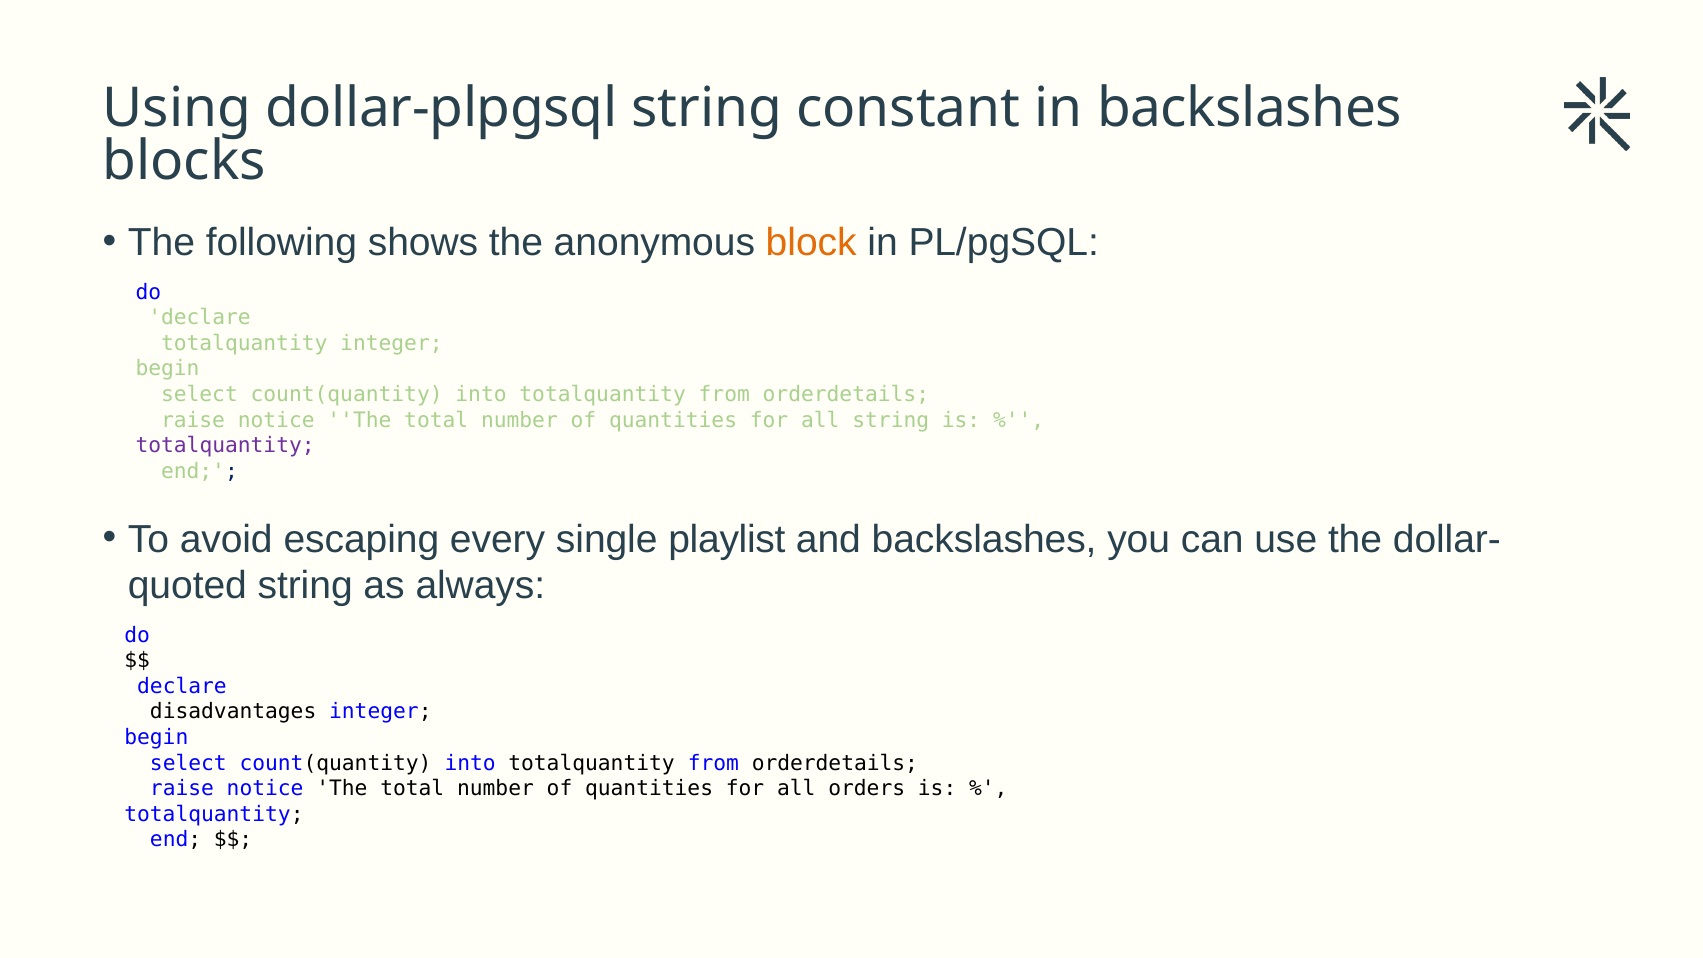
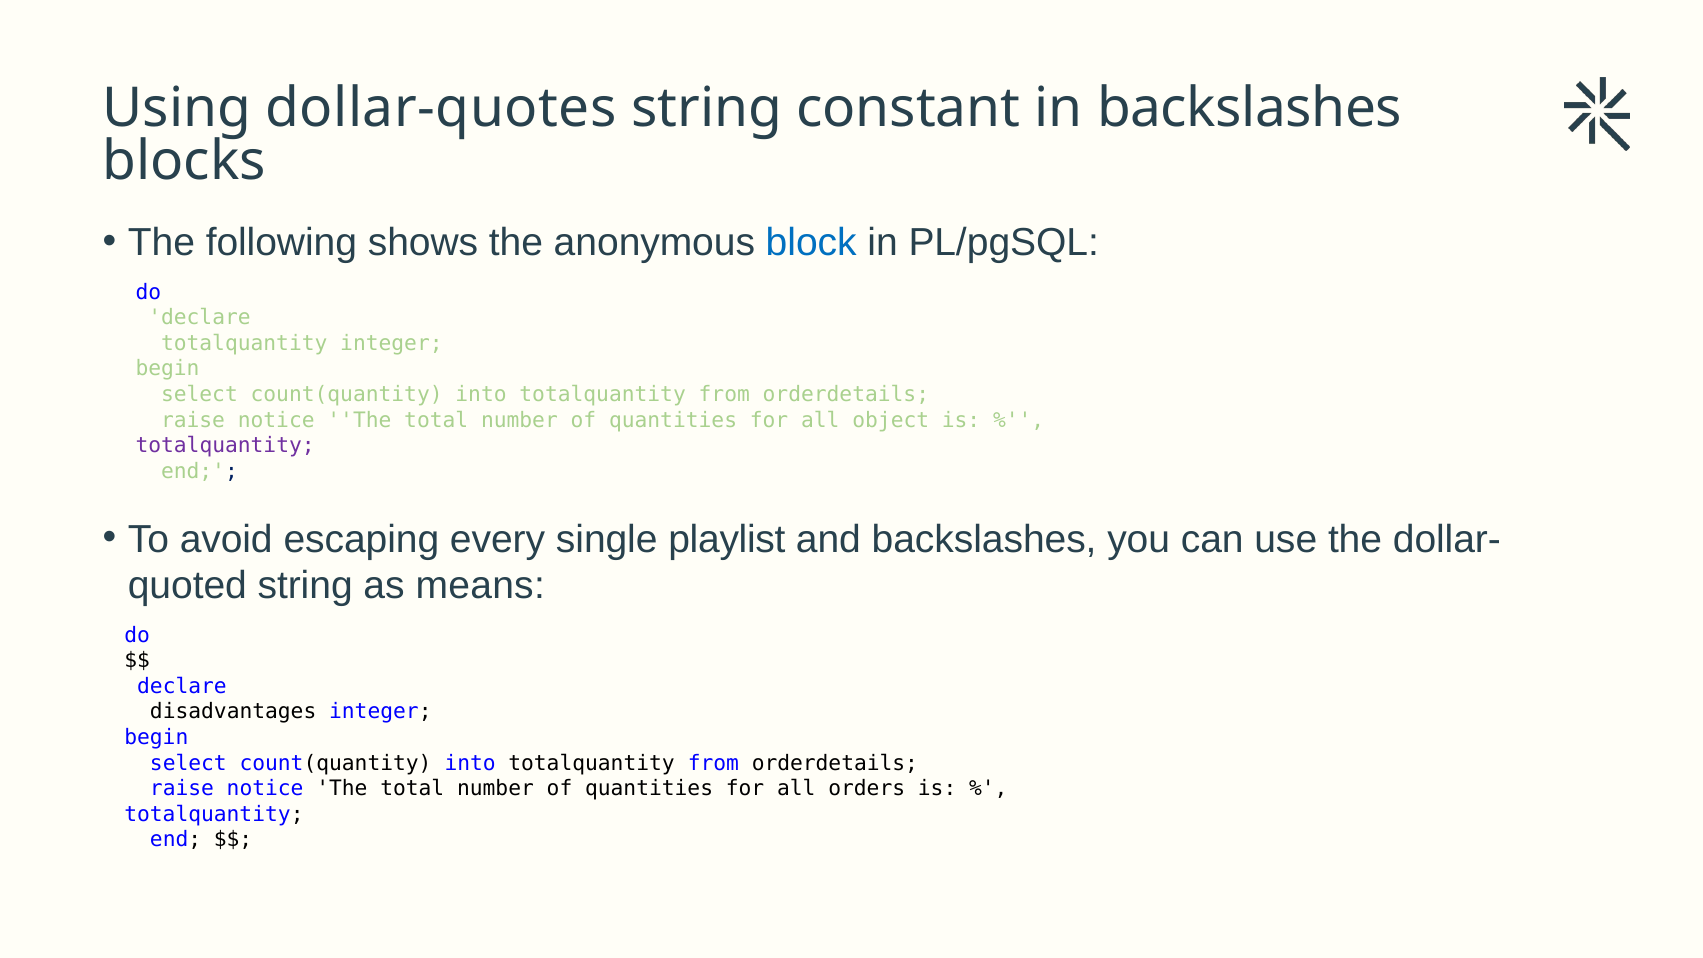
dollar-plpgsql: dollar-plpgsql -> dollar-quotes (441, 108)
block colour: orange -> blue (811, 243)
all string: string -> object (891, 420)
always: always -> means (480, 586)
